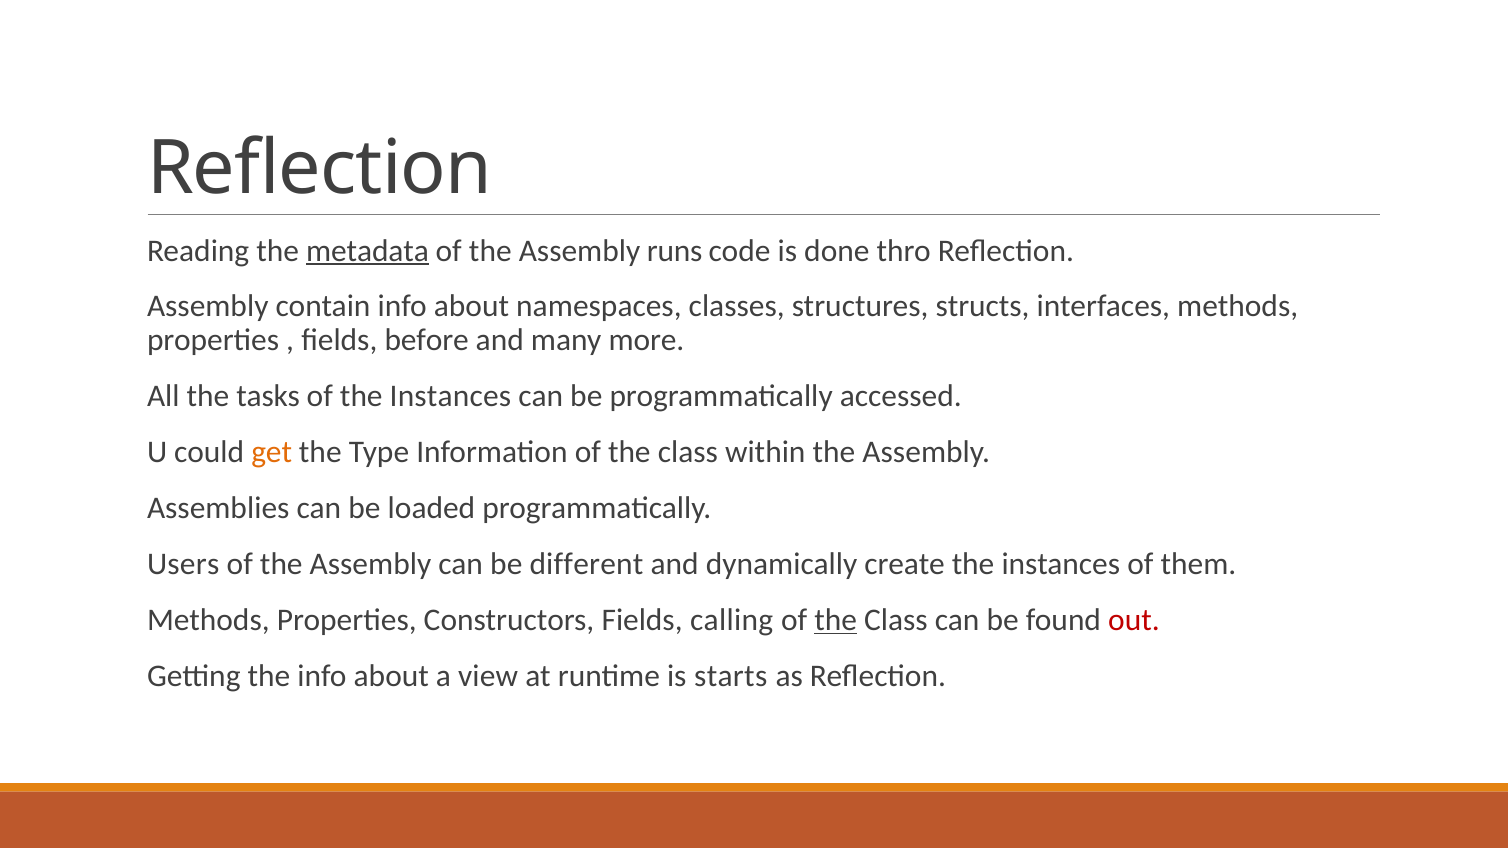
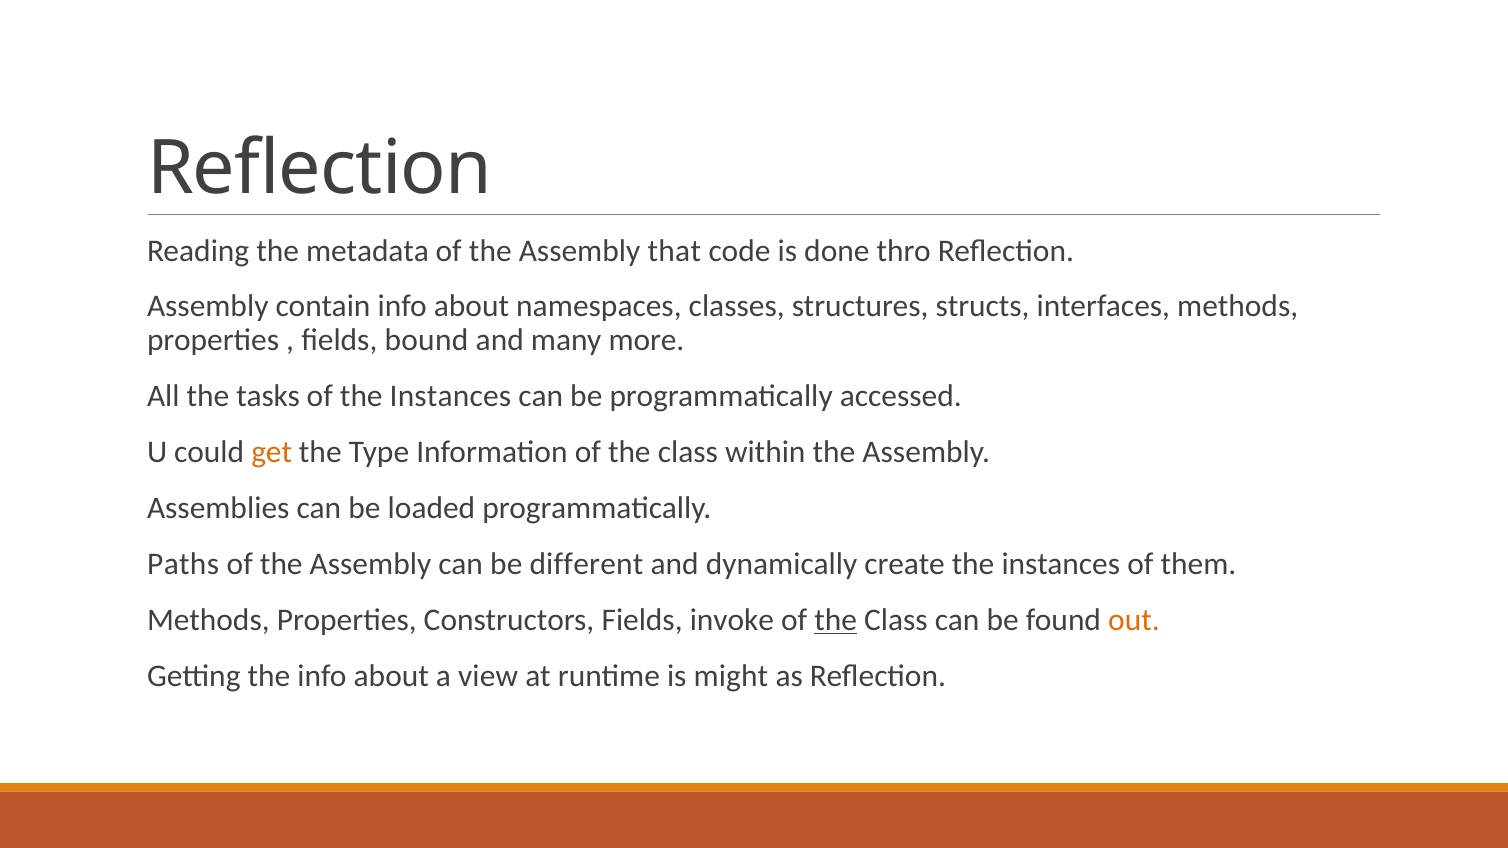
metadata underline: present -> none (368, 251)
runs: runs -> that (674, 251)
before: before -> bound (426, 341)
Users: Users -> Paths (183, 564)
calling: calling -> invoke (732, 620)
out colour: red -> orange (1134, 620)
starts: starts -> might (731, 676)
